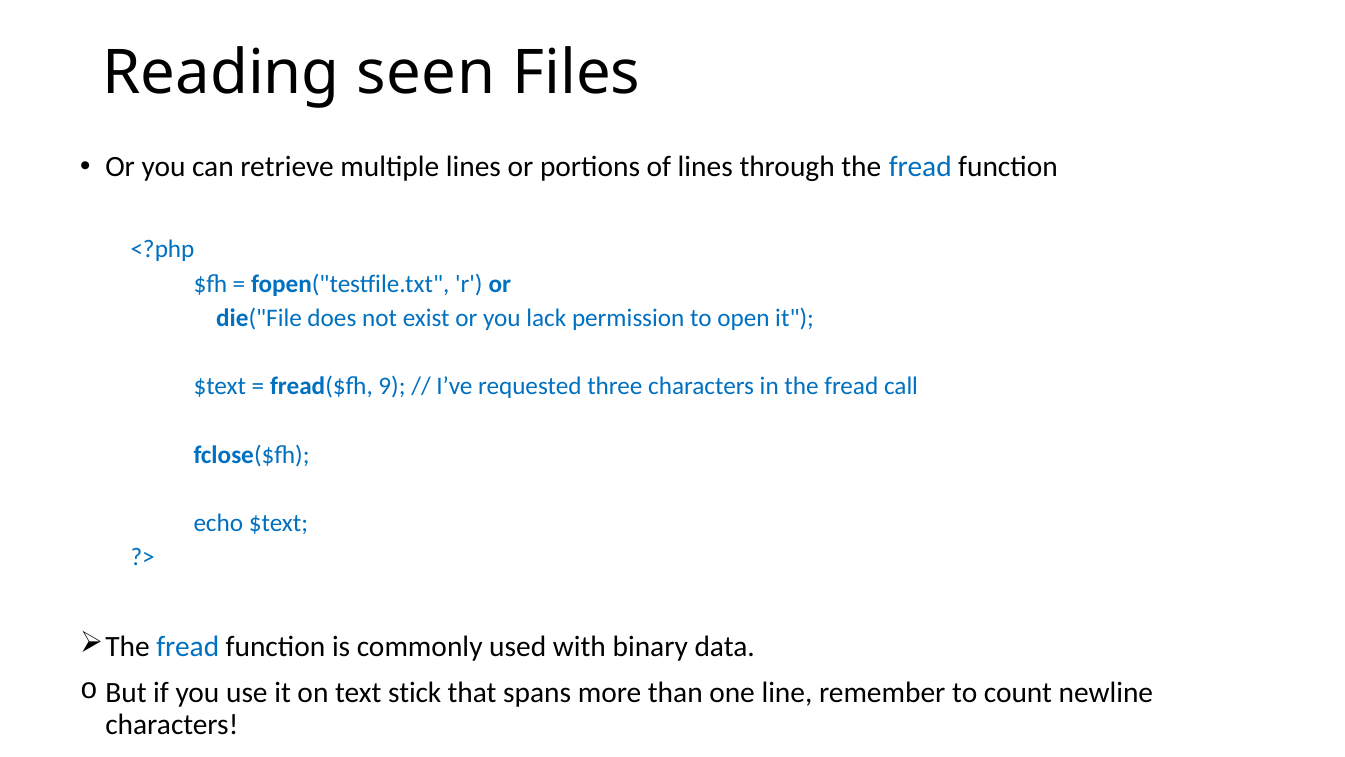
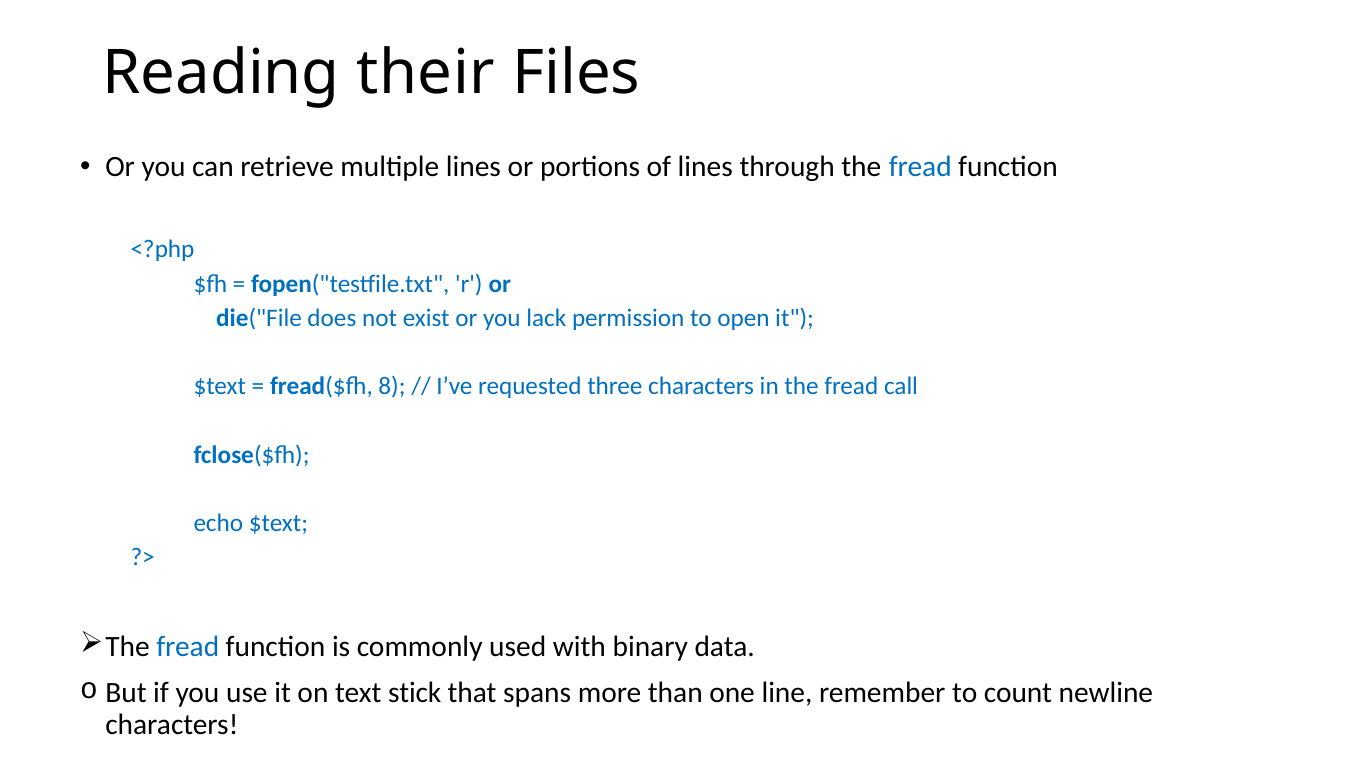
seen: seen -> their (426, 73)
9: 9 -> 8 (392, 386)
